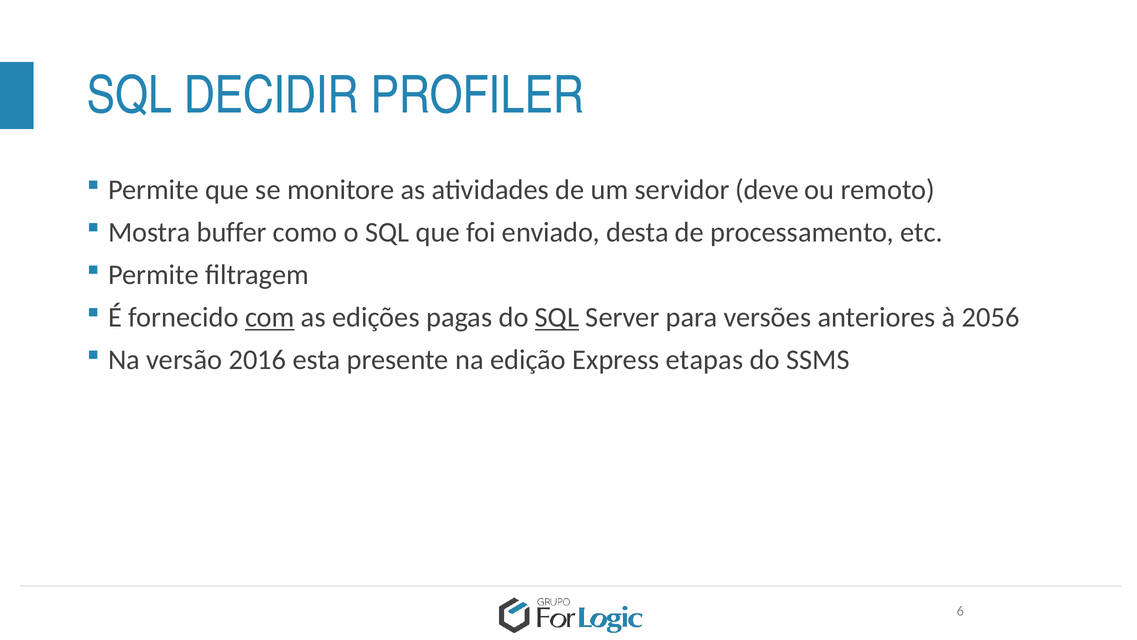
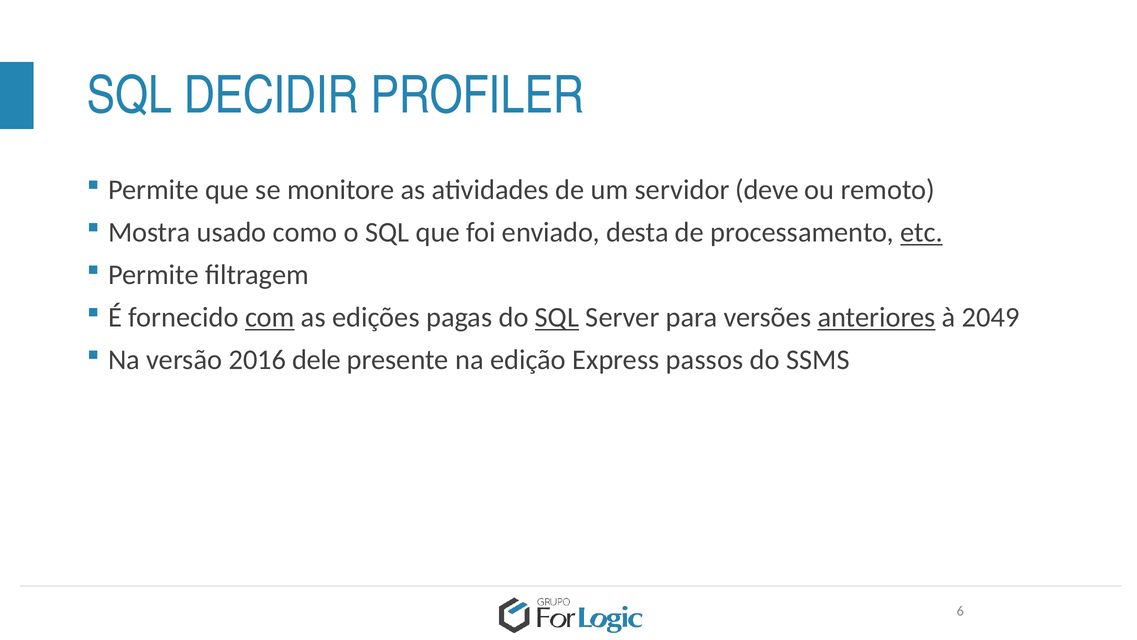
buffer: buffer -> usado (232, 232)
etc underline: none -> present (922, 232)
anteriores underline: none -> present (877, 317)
2056: 2056 -> 2049 (991, 317)
esta: esta -> dele (317, 360)
etapas: etapas -> passos (704, 360)
